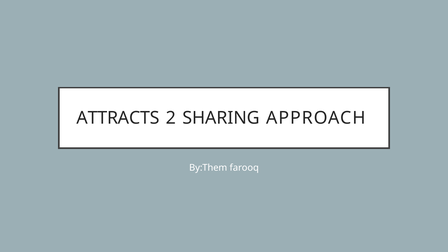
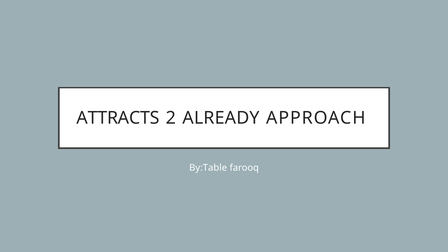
SHARING: SHARING -> ALREADY (221, 118)
By:Them: By:Them -> By:Table (208, 168)
